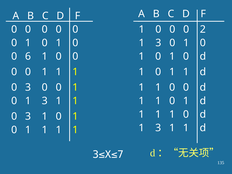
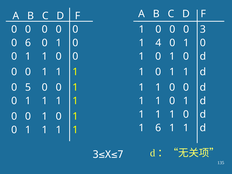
2: 2 -> 3 (203, 29)
1: 1 -> 6 (28, 43)
3: 3 -> 4 (158, 43)
6: 6 -> 1 (28, 56)
3: 3 -> 5 (28, 87)
3: 3 -> 1 (45, 101)
3: 3 -> 0 (28, 116)
3: 3 -> 6 (158, 128)
